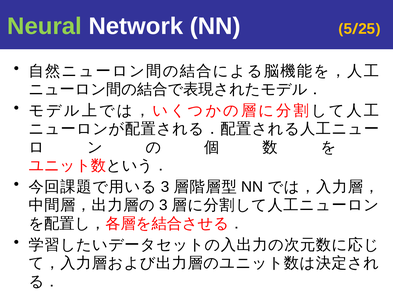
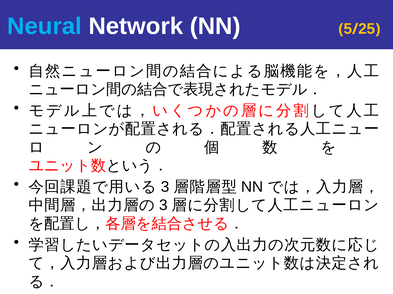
Neural colour: light green -> light blue (45, 26)
